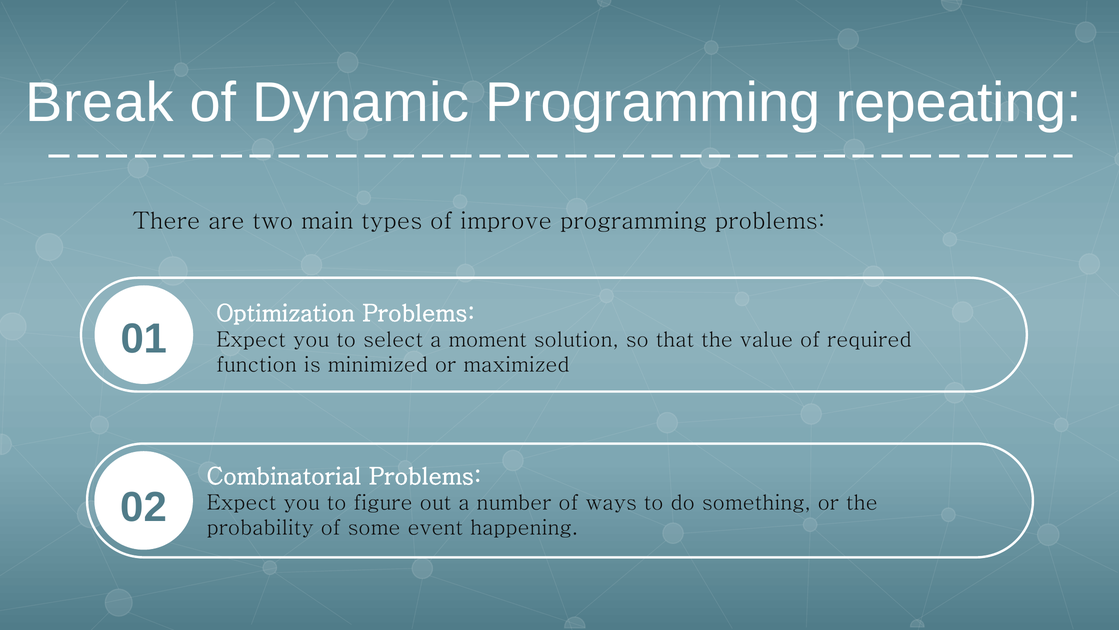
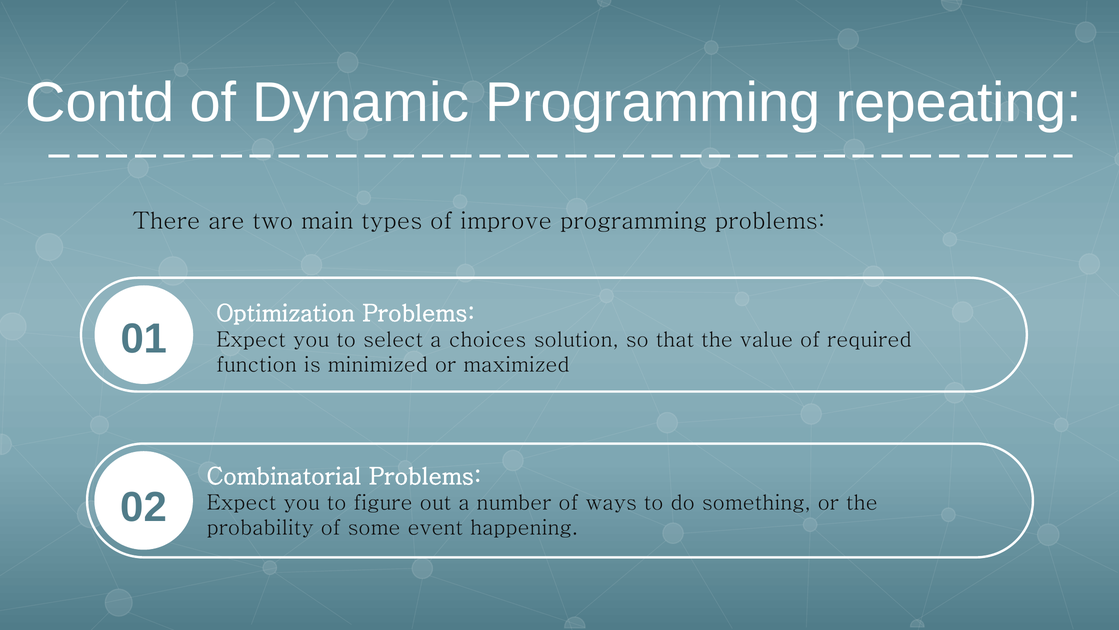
Break: Break -> Contd (100, 102)
moment: moment -> choices (488, 339)
